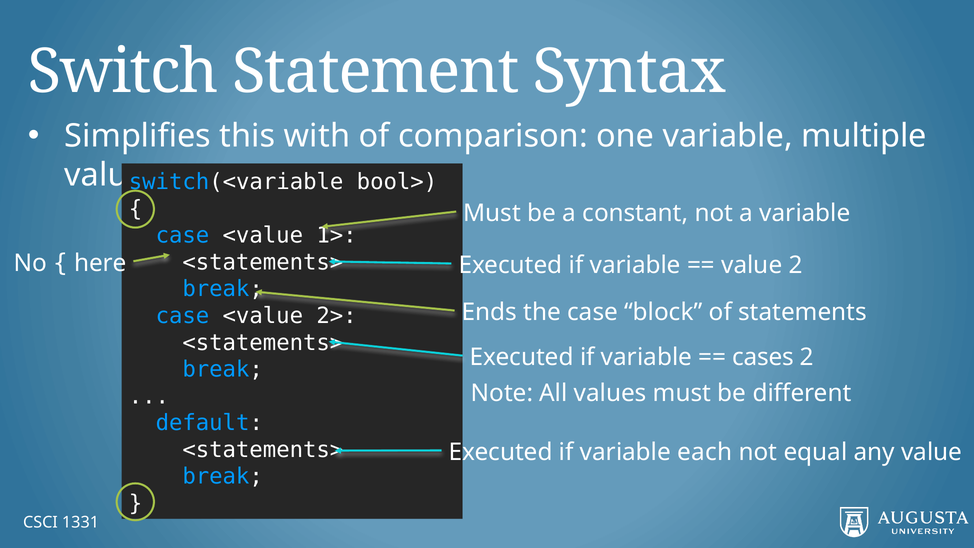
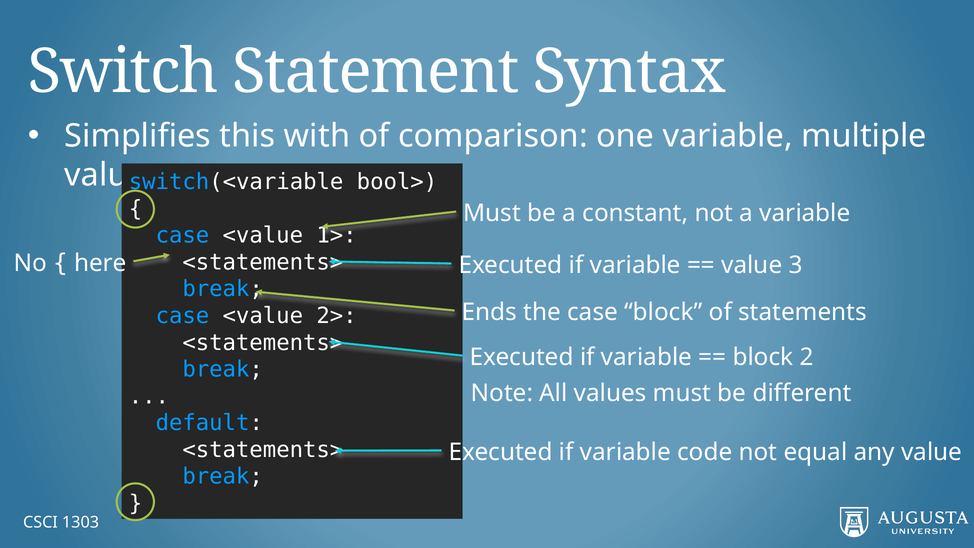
value 2: 2 -> 3 (796, 265)
cases: cases -> block (763, 357)
each: each -> code (705, 452)
1331: 1331 -> 1303 (81, 522)
